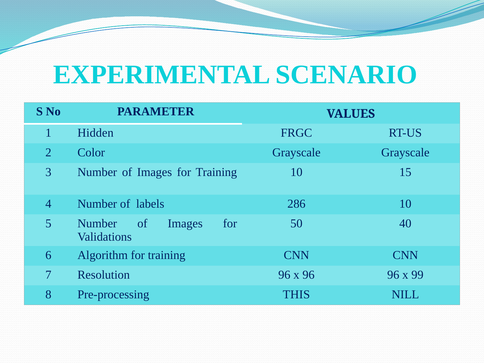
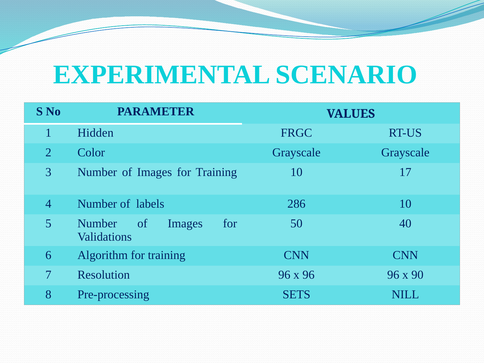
15: 15 -> 17 (405, 172)
99: 99 -> 90 (417, 275)
THIS: THIS -> SETS (296, 294)
